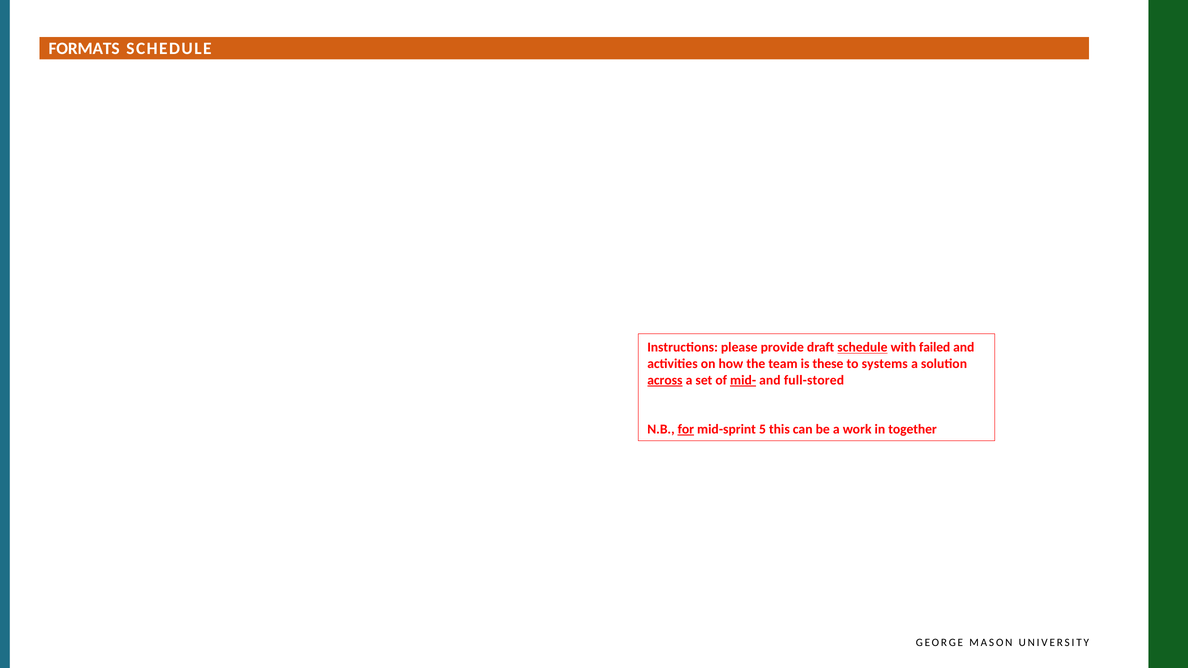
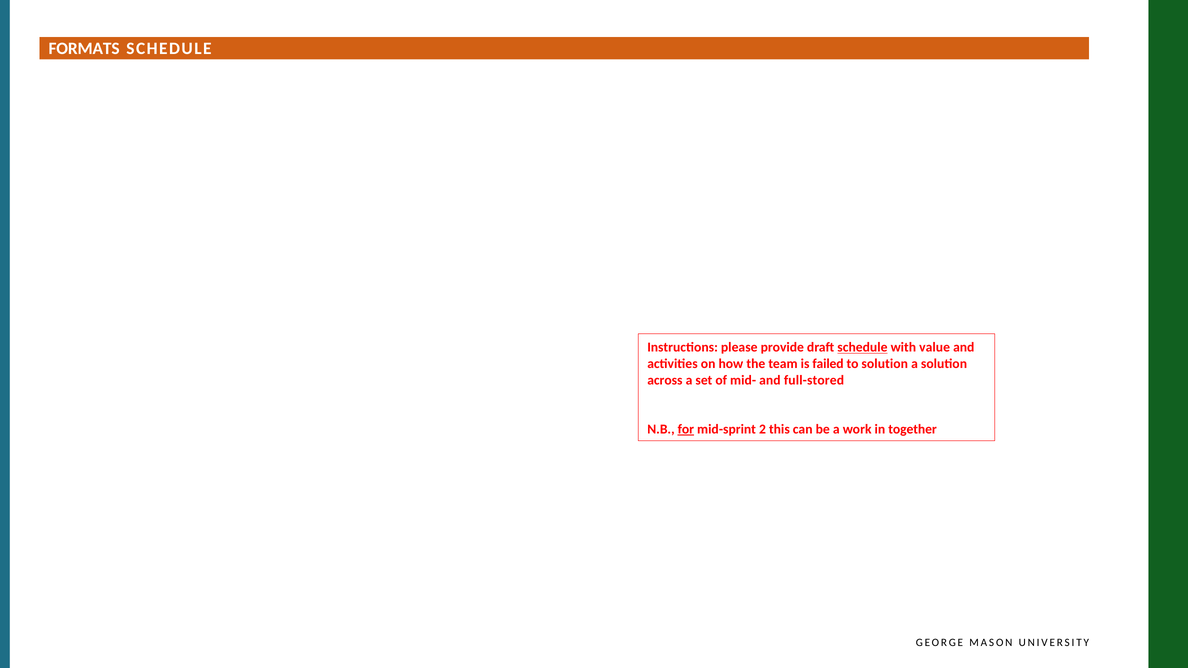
failed: failed -> value (935, 348)
these: these -> failed (828, 364)
to systems: systems -> solution (885, 364)
across underline: present -> none (665, 380)
mid- underline: present -> none (743, 380)
5: 5 -> 2 (763, 429)
